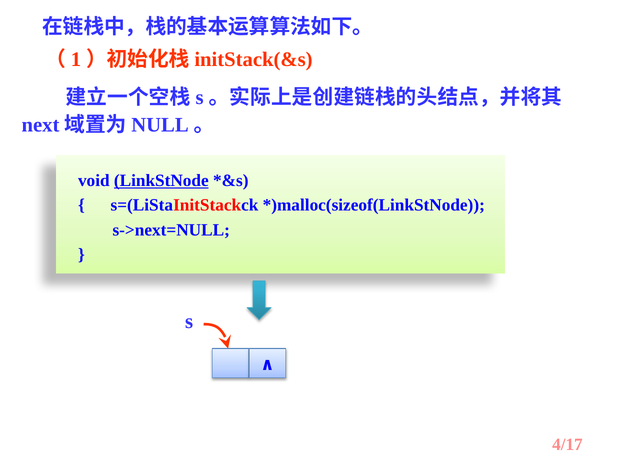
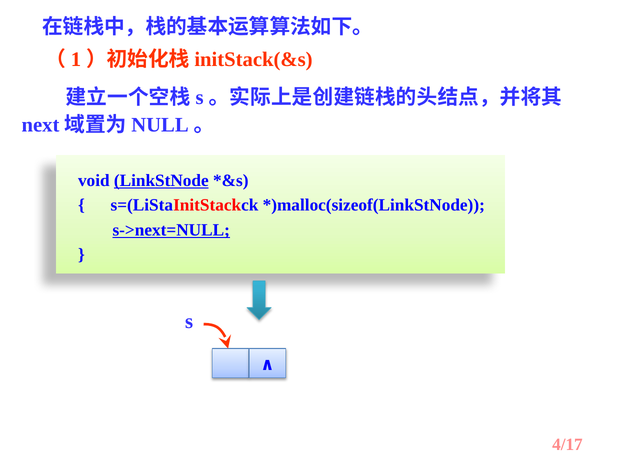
s->next=NULL underline: none -> present (171, 230)
